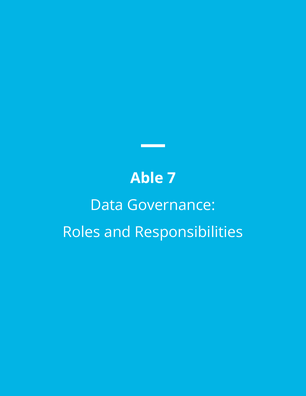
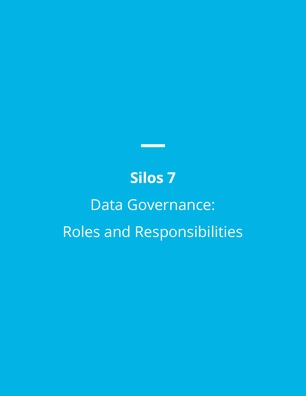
Able: Able -> Silos (147, 178)
